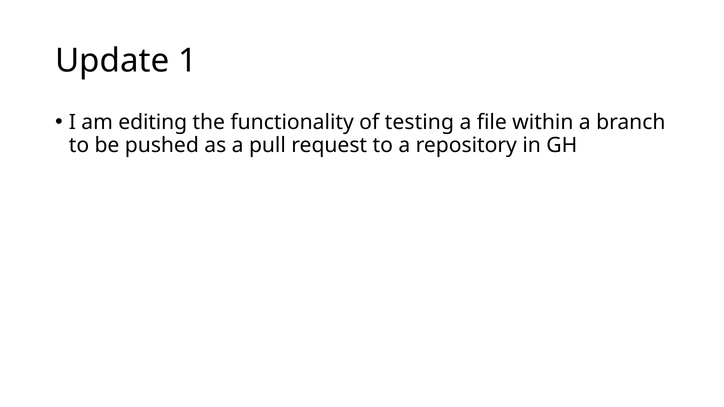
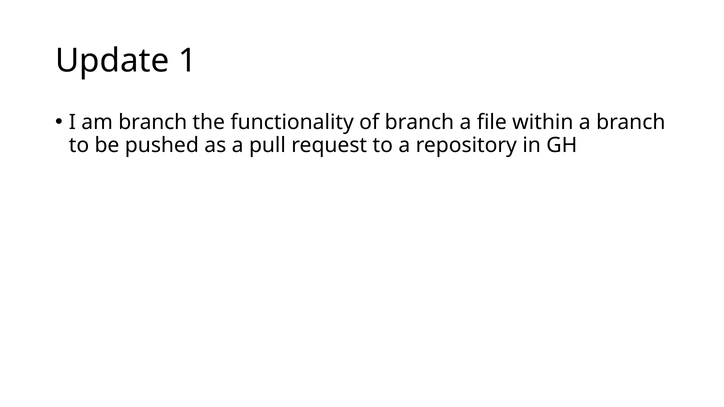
am editing: editing -> branch (153, 122)
of testing: testing -> branch (419, 122)
